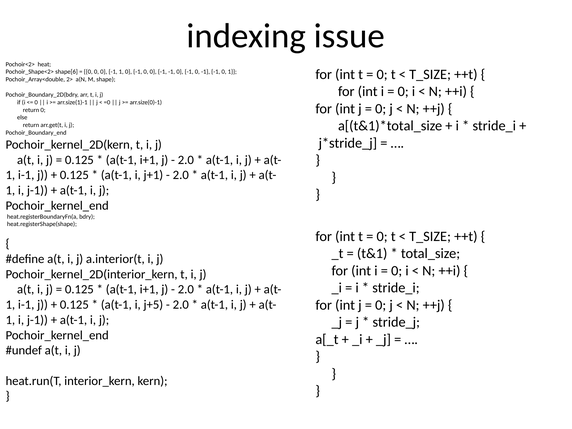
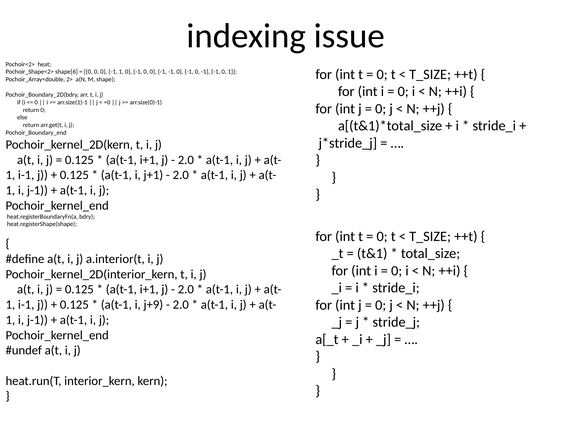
j+5: j+5 -> j+9 (153, 305)
